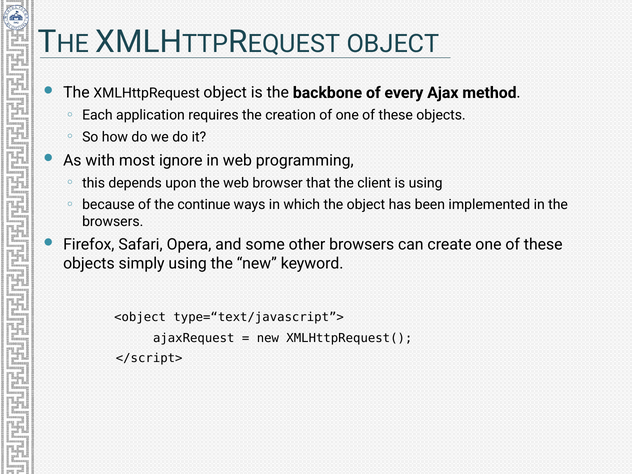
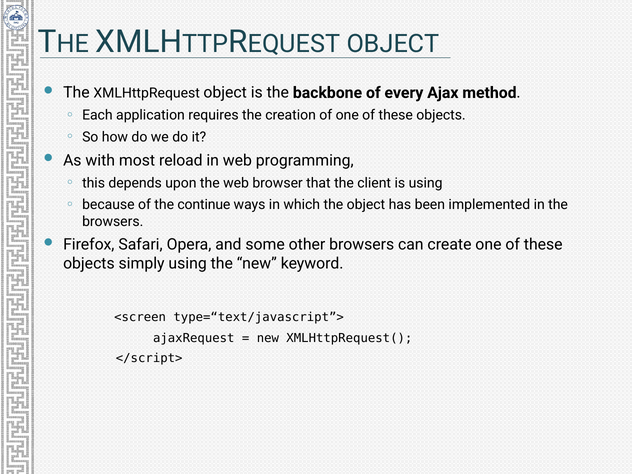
ignore: ignore -> reload (181, 160)
<object: <object -> <screen (140, 317)
